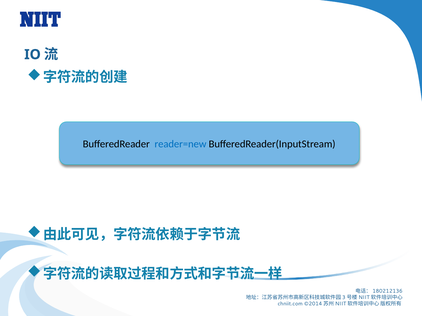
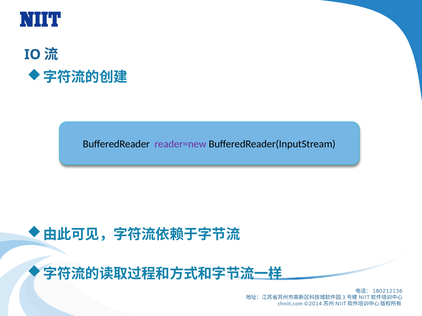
reader=new colour: blue -> purple (180, 144)
